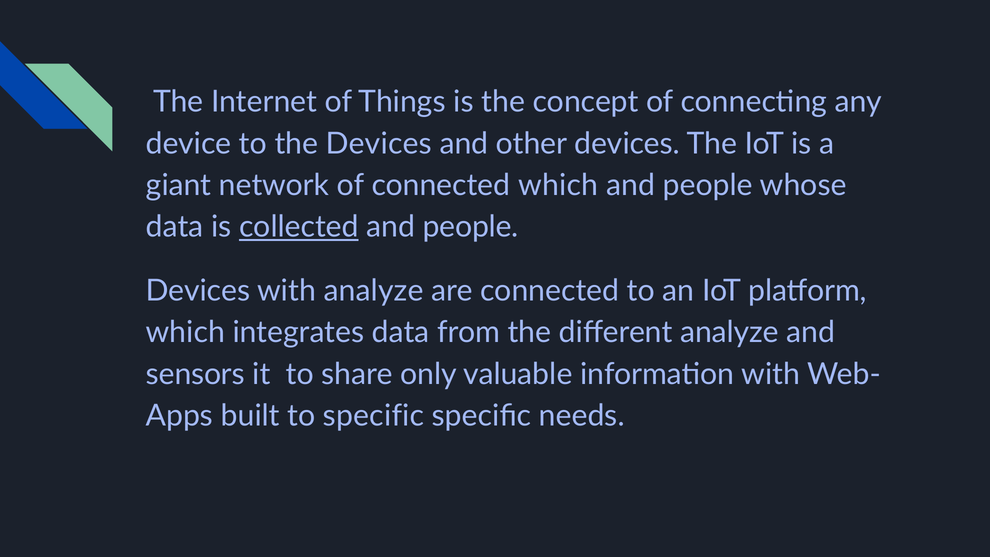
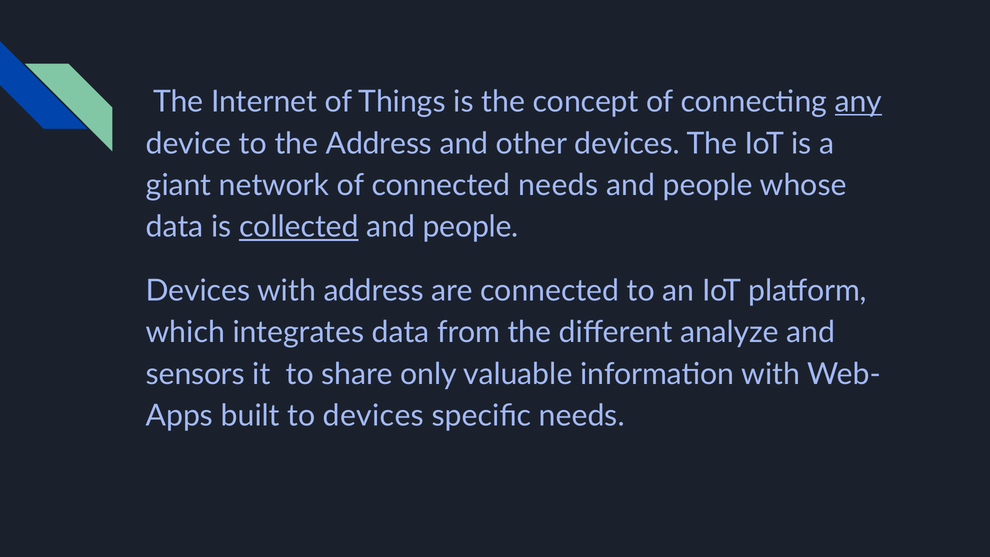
any underline: none -> present (858, 102)
the Devices: Devices -> Address (379, 144)
connected which: which -> needs (558, 185)
with analyze: analyze -> address (374, 291)
to specific: specific -> devices (373, 416)
